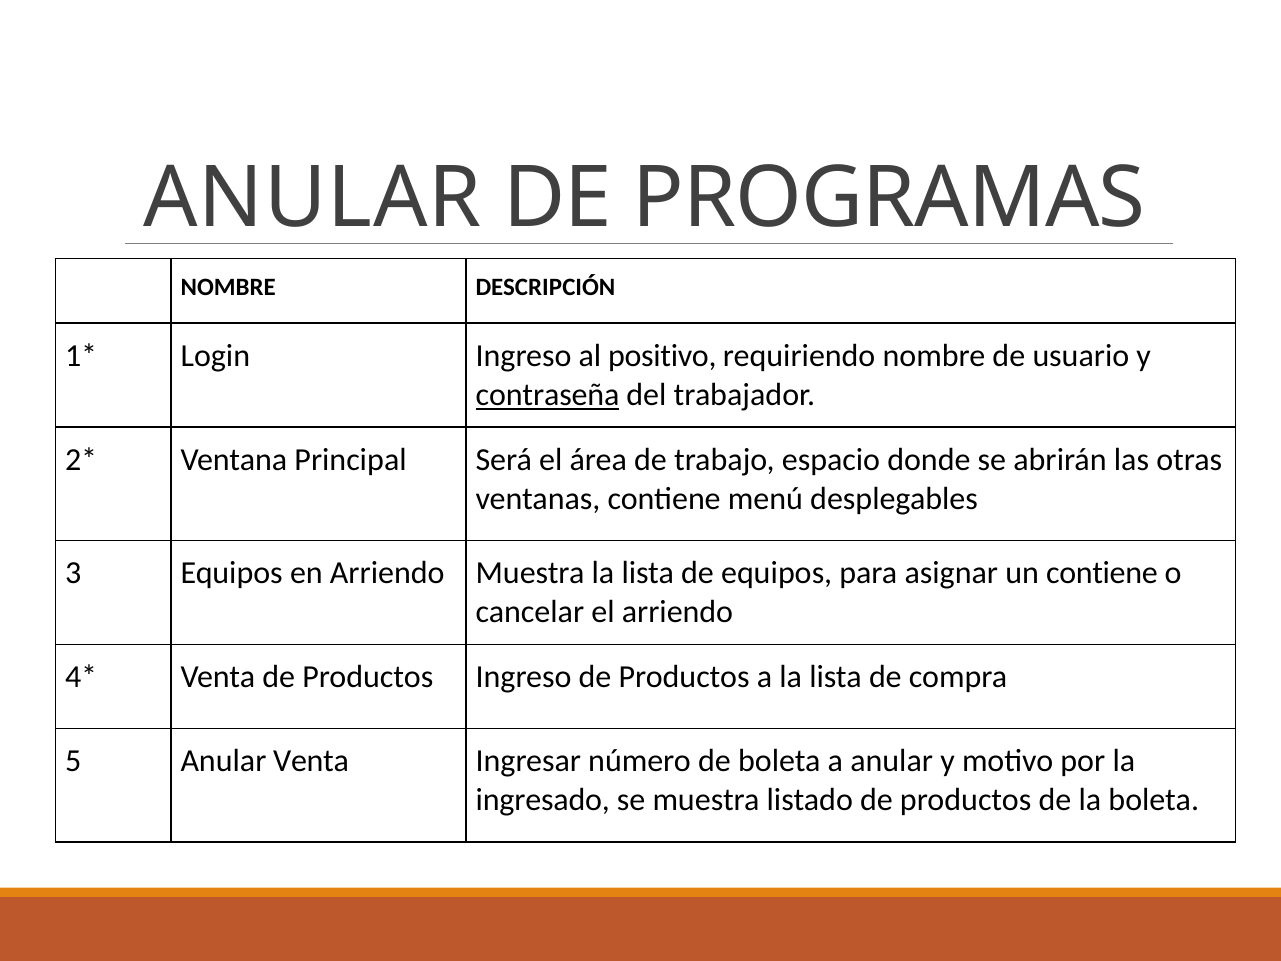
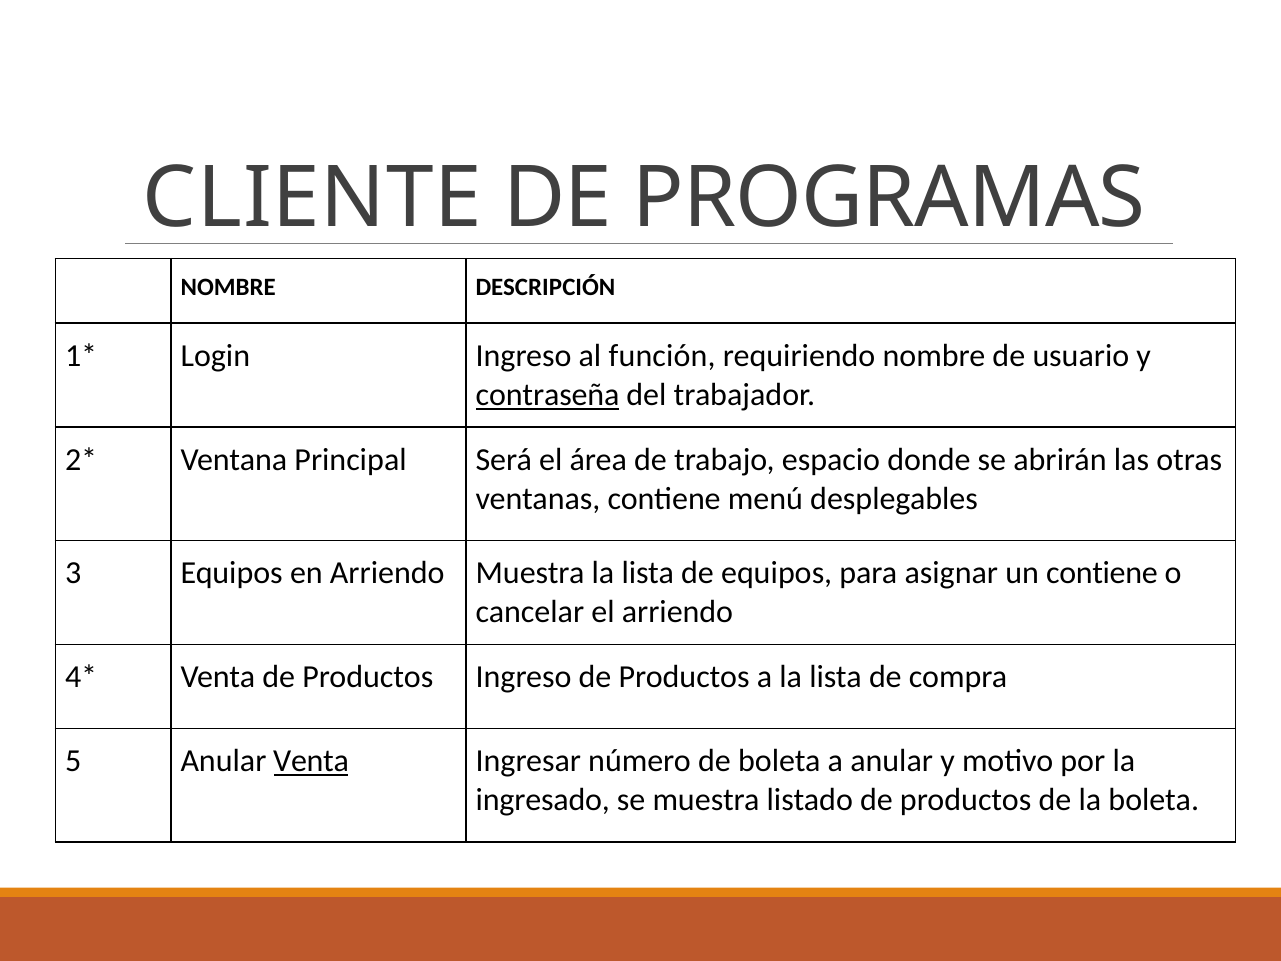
ANULAR: ANULAR -> CLIENTE (313, 198)
positivo: positivo -> función (662, 356)
Venta underline: none -> present (311, 761)
